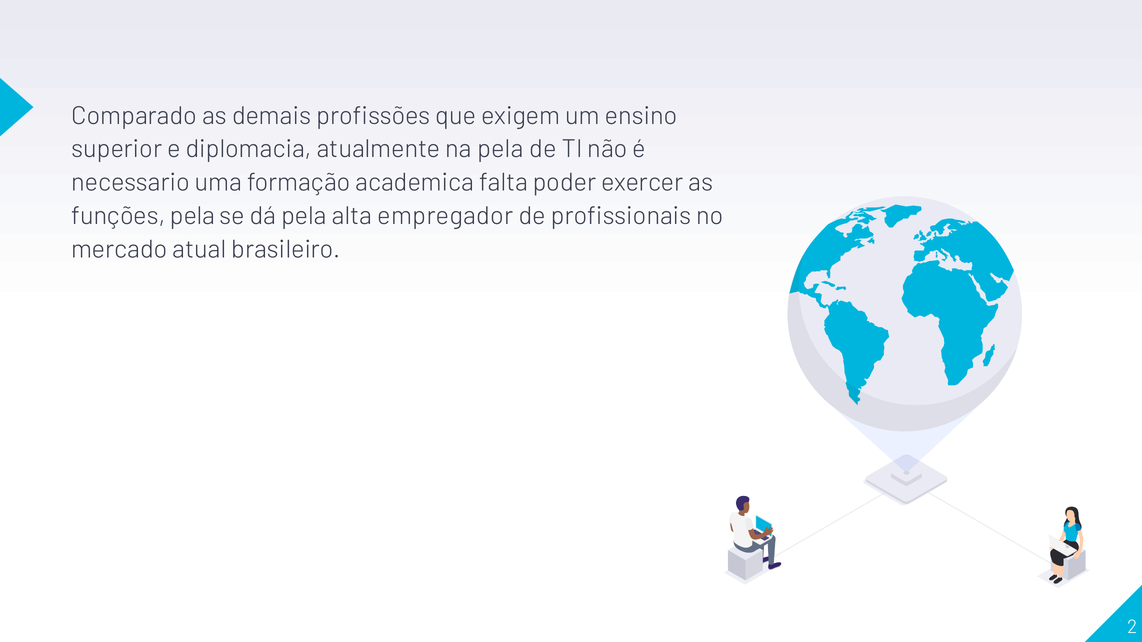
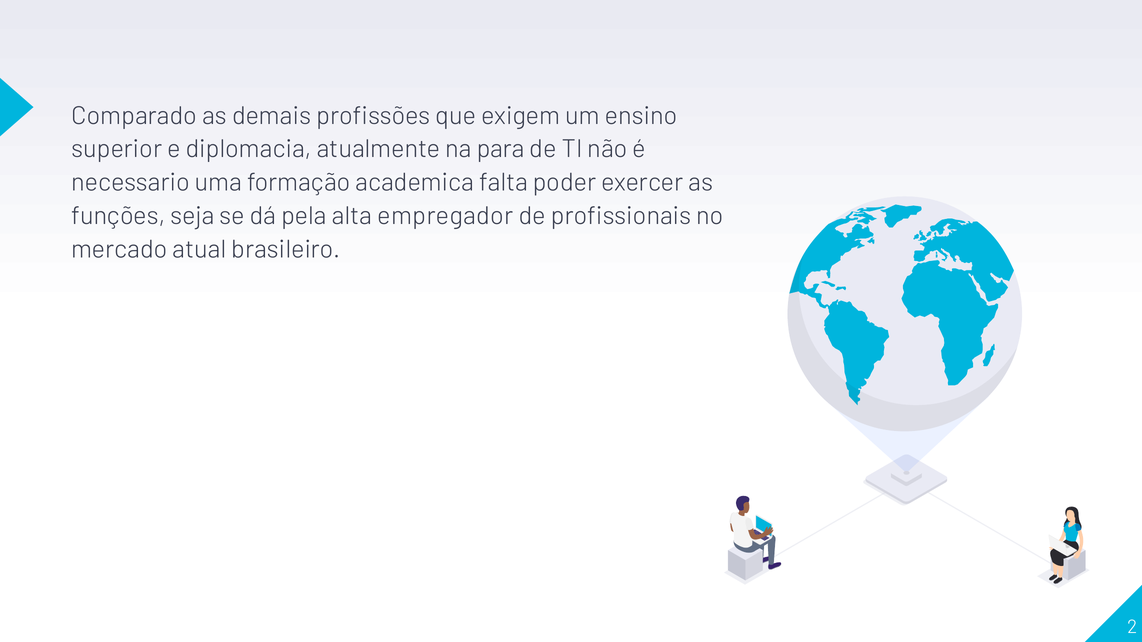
na pela: pela -> para (501, 149)
funções pela: pela -> seja (192, 216)
